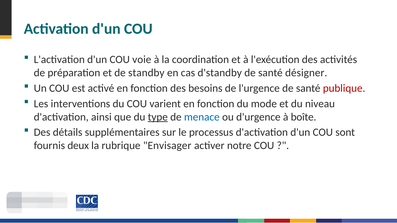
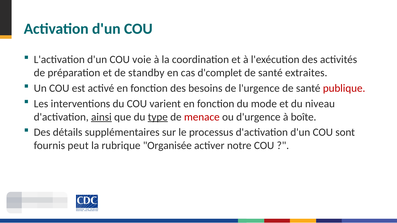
d'standby: d'standby -> d'complet (220, 73)
désigner: désigner -> extraites (306, 73)
ainsi underline: none -> present (101, 117)
menace colour: blue -> red (202, 117)
deux: deux -> peut (78, 146)
Envisager: Envisager -> Organisée (167, 146)
